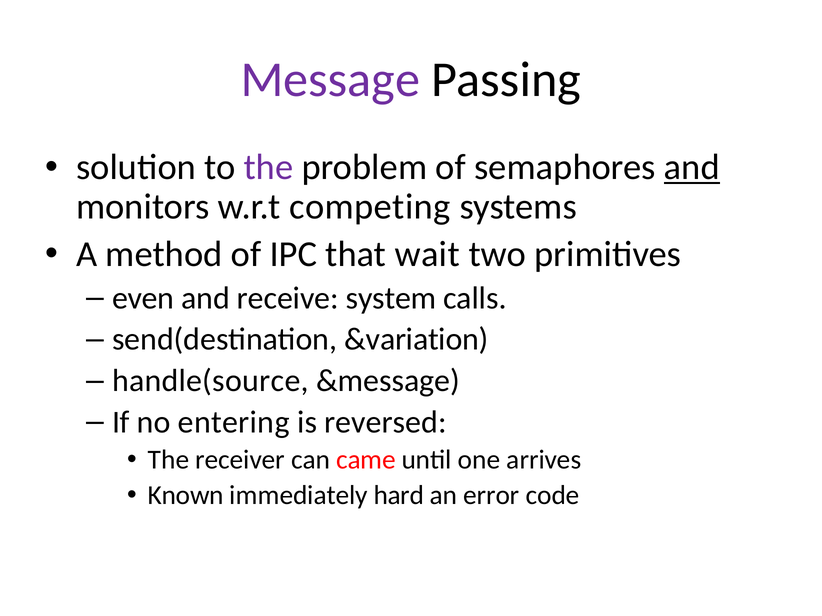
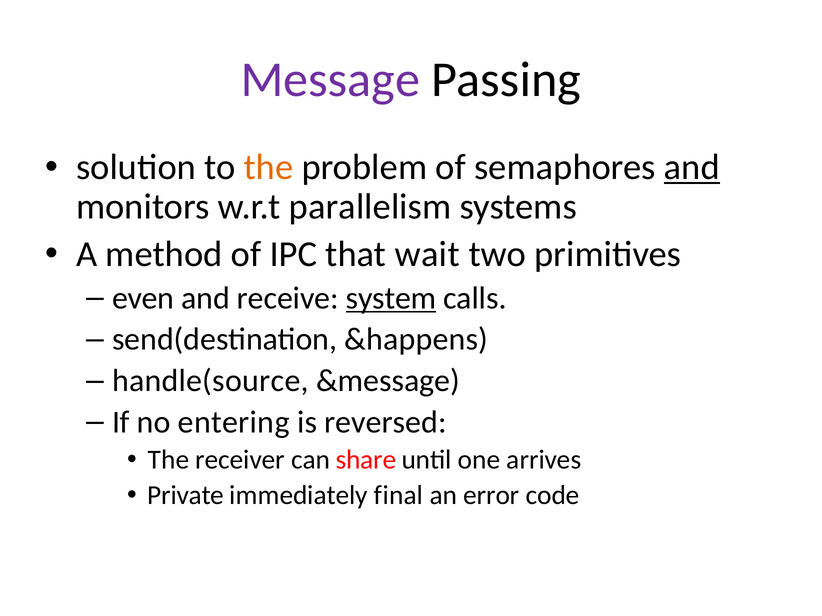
the colour: purple -> orange (268, 167)
competing: competing -> parallelism (370, 207)
system underline: none -> present (391, 298)
&variation: &variation -> &happens (416, 340)
came: came -> share (366, 460)
Known: Known -> Private (186, 496)
hard: hard -> final (399, 496)
